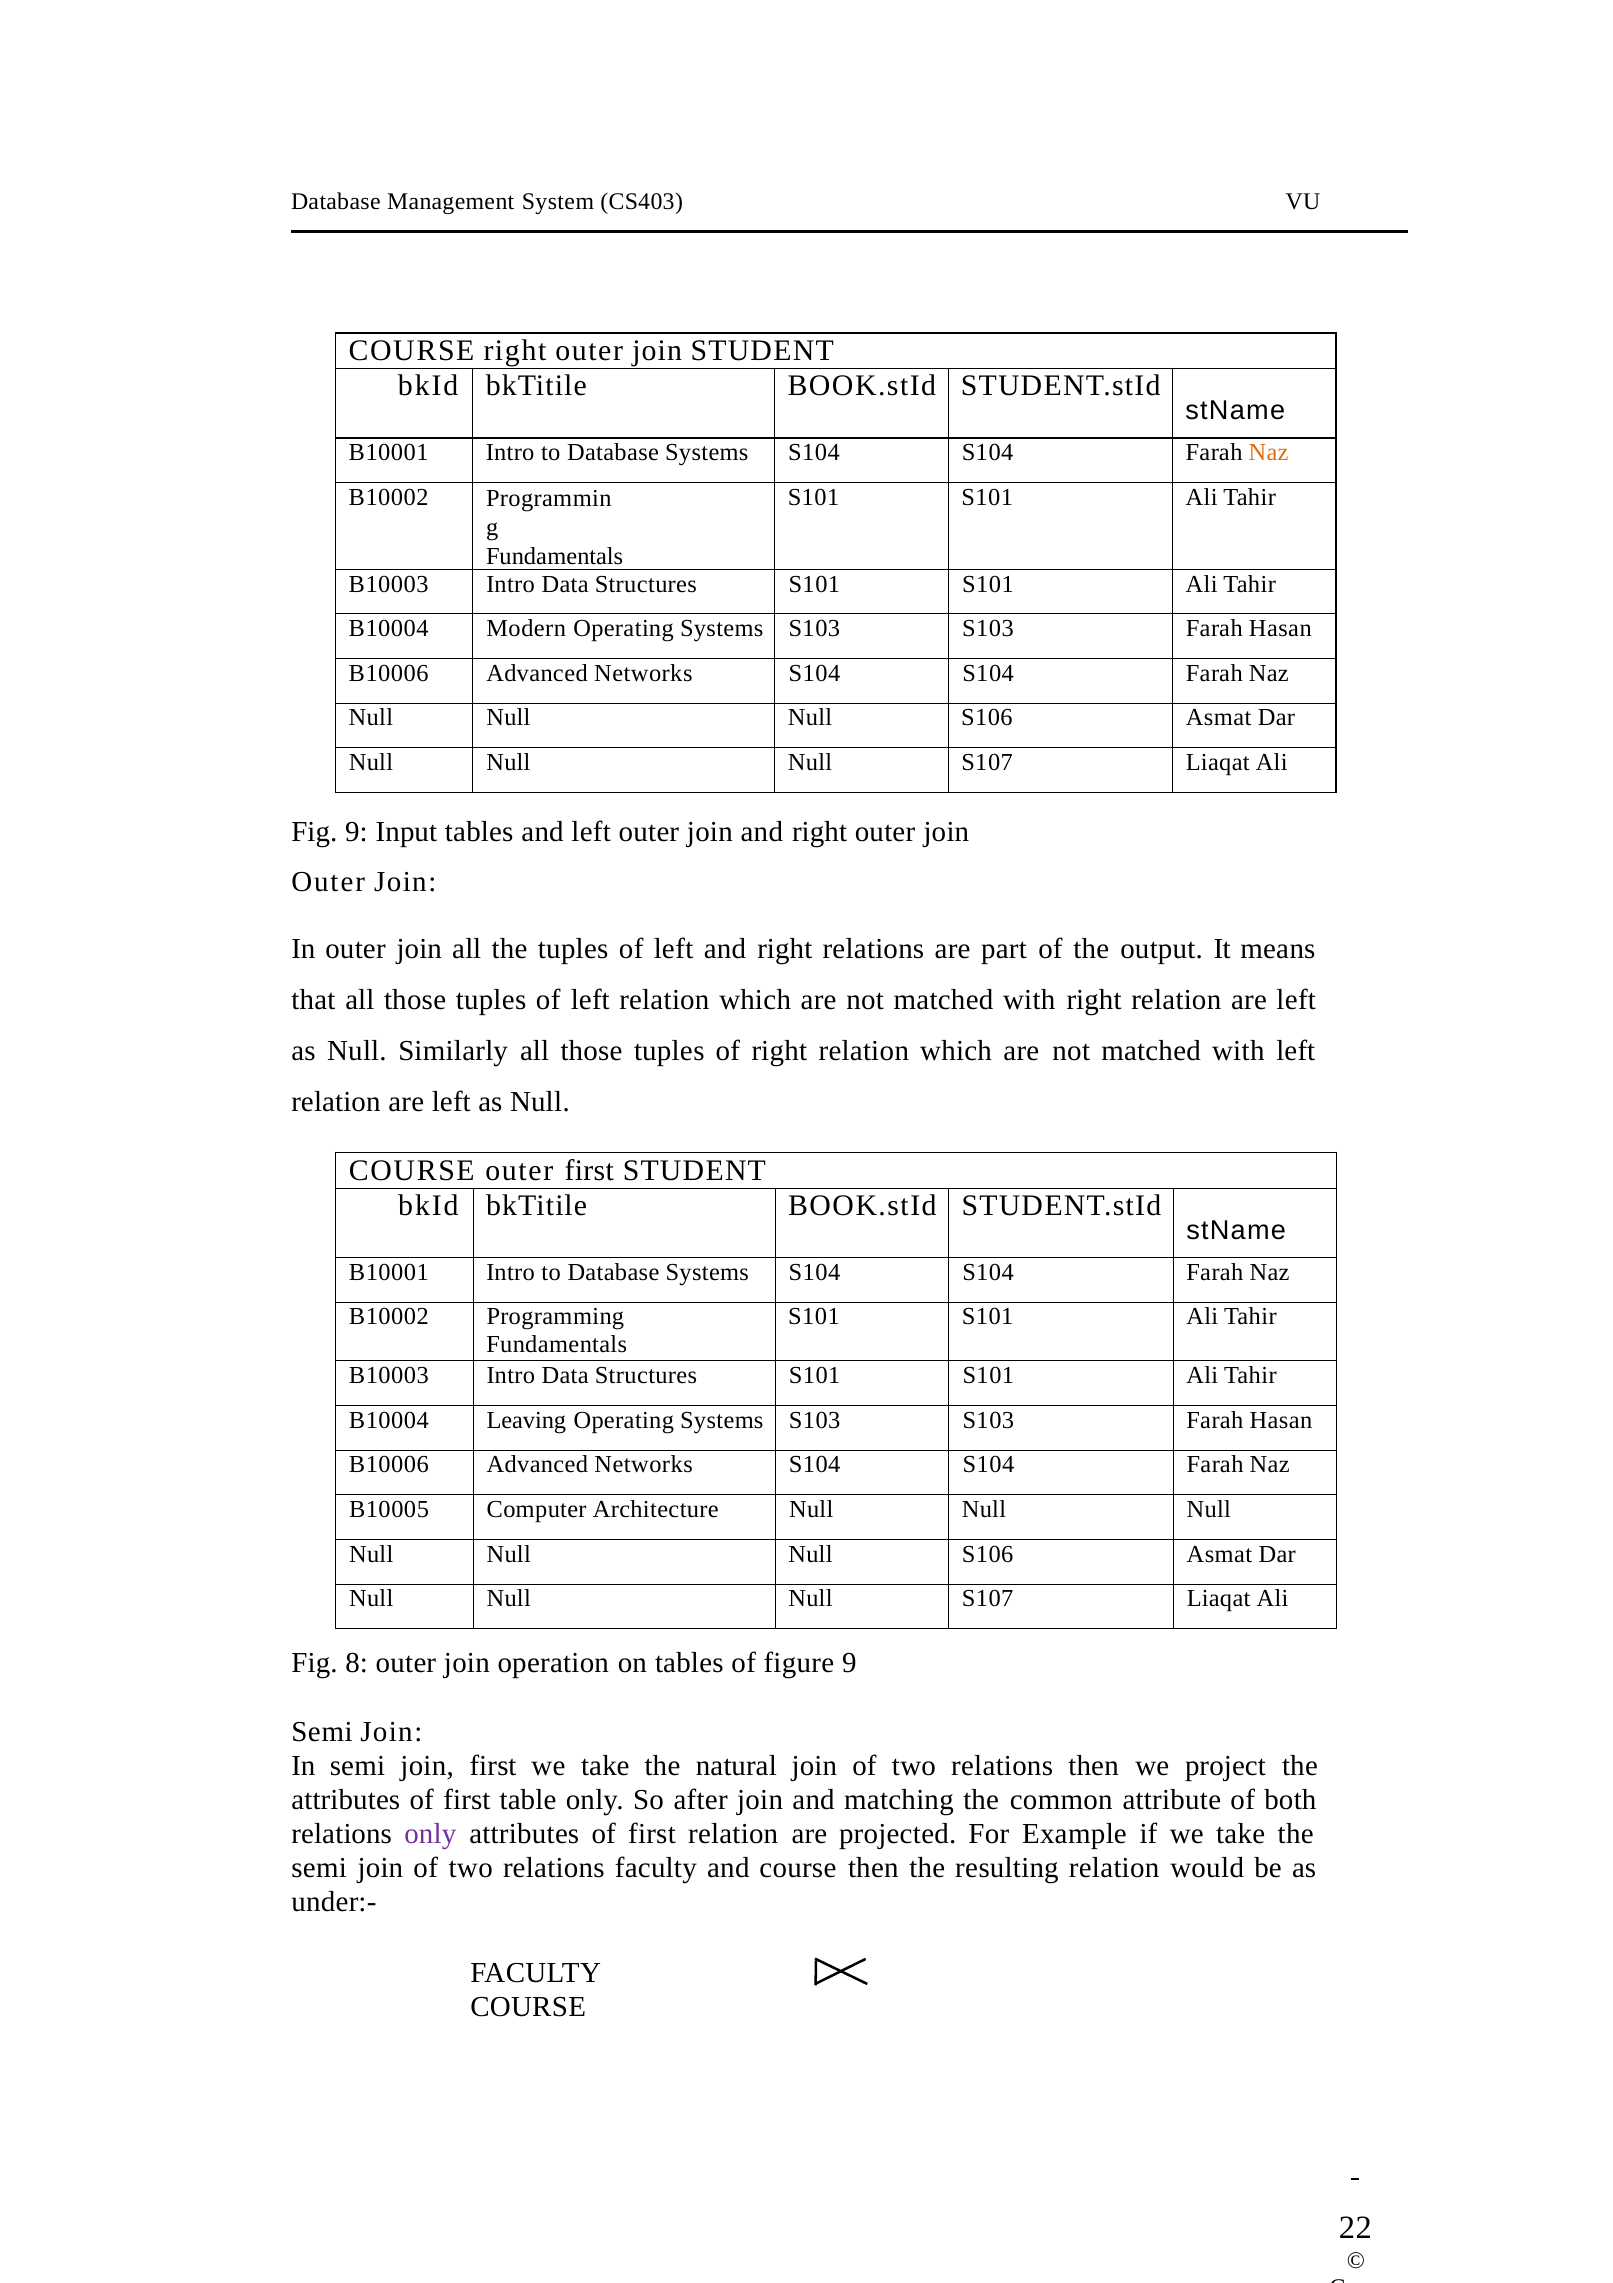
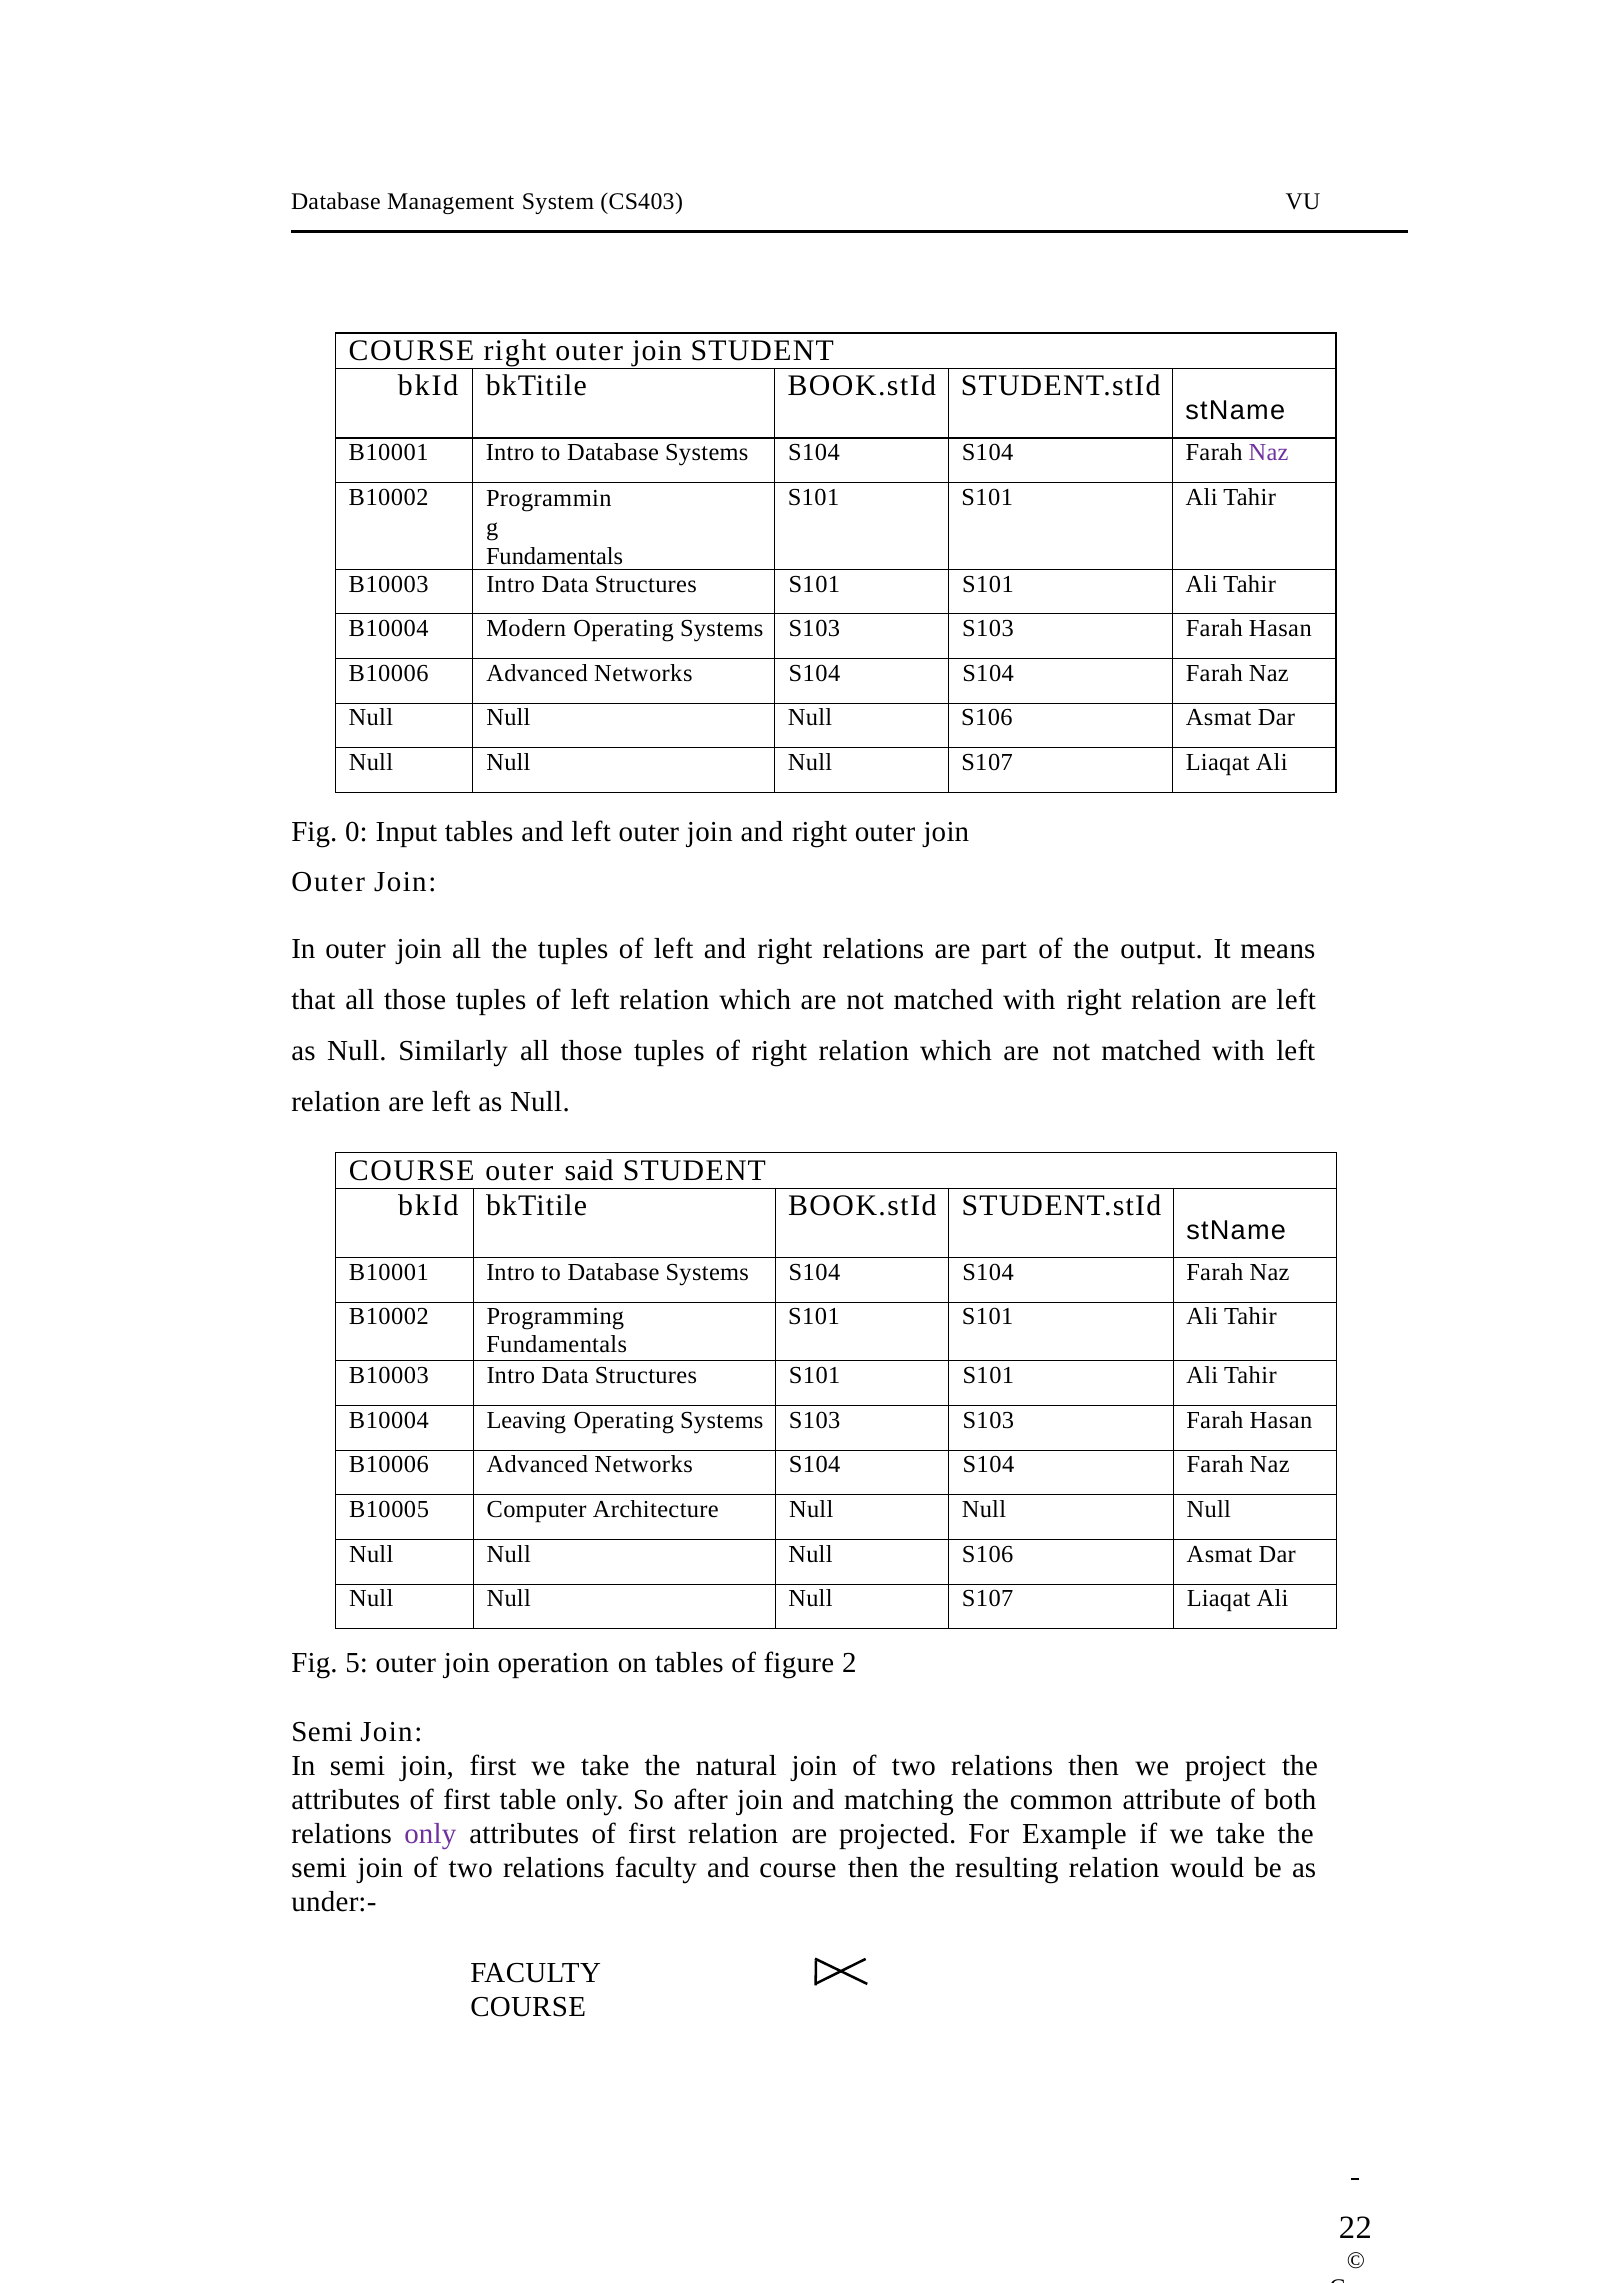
Naz colour: orange -> purple (1269, 453)
Fig 9: 9 -> 0 (356, 831)
outer first: first -> said (589, 1170)
8: 8 -> 5 (357, 1662)
figure 9: 9 -> 2 (849, 1662)
